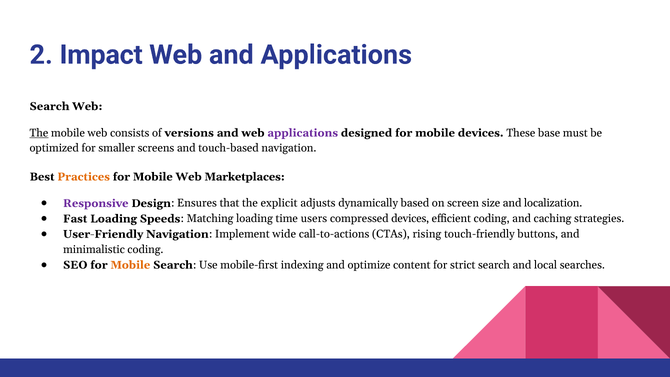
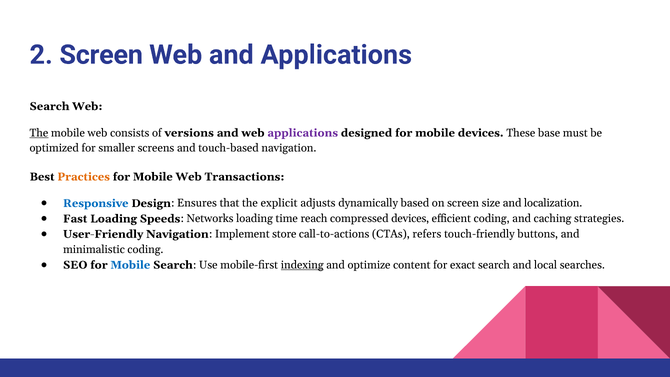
2 Impact: Impact -> Screen (101, 55)
Marketplaces: Marketplaces -> Transactions (245, 177)
Responsive colour: purple -> blue (96, 203)
Matching: Matching -> Networks (210, 219)
users: users -> reach (314, 219)
wide: wide -> store (284, 234)
rising: rising -> refers (427, 234)
Mobile colour: orange -> blue (130, 265)
indexing underline: none -> present (302, 265)
strict: strict -> exact (463, 265)
